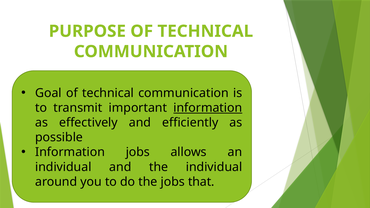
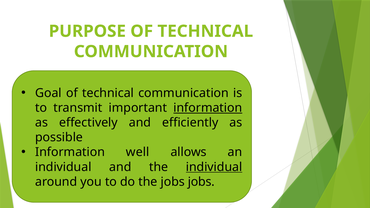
Information jobs: jobs -> well (138, 152)
individual underline: none -> present (214, 167)
jobs that: that -> jobs (201, 182)
